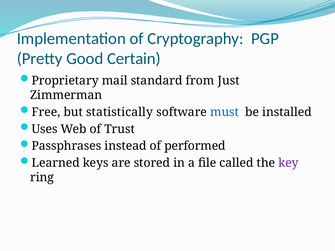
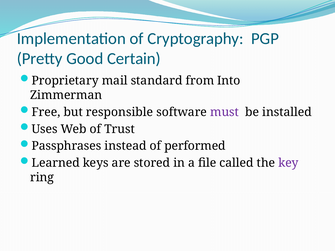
Just: Just -> Into (229, 81)
statistically: statistically -> responsible (120, 112)
must colour: blue -> purple (224, 112)
